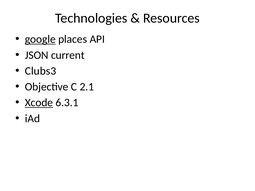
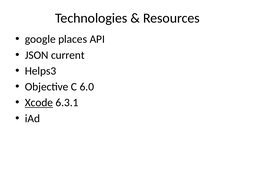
google underline: present -> none (40, 39)
Clubs3: Clubs3 -> Helps3 (41, 71)
2.1: 2.1 -> 6.0 (87, 87)
